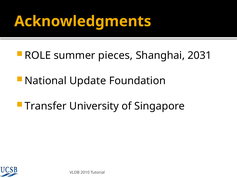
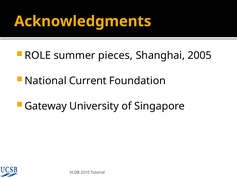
2031: 2031 -> 2005 (200, 55)
Update: Update -> Current (88, 81)
Transfer: Transfer -> Gateway (46, 106)
